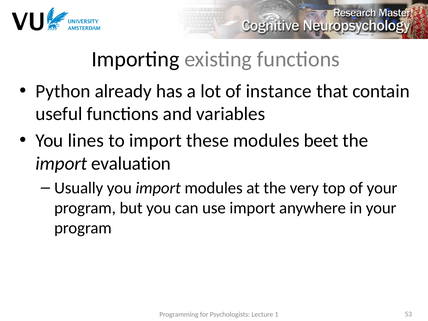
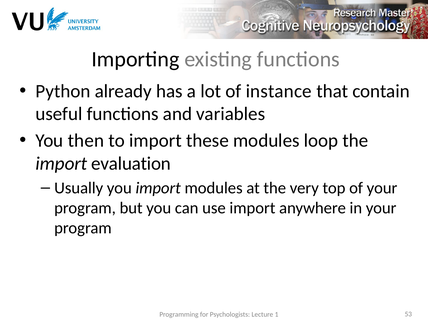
lines: lines -> then (86, 141)
beet: beet -> loop (321, 141)
